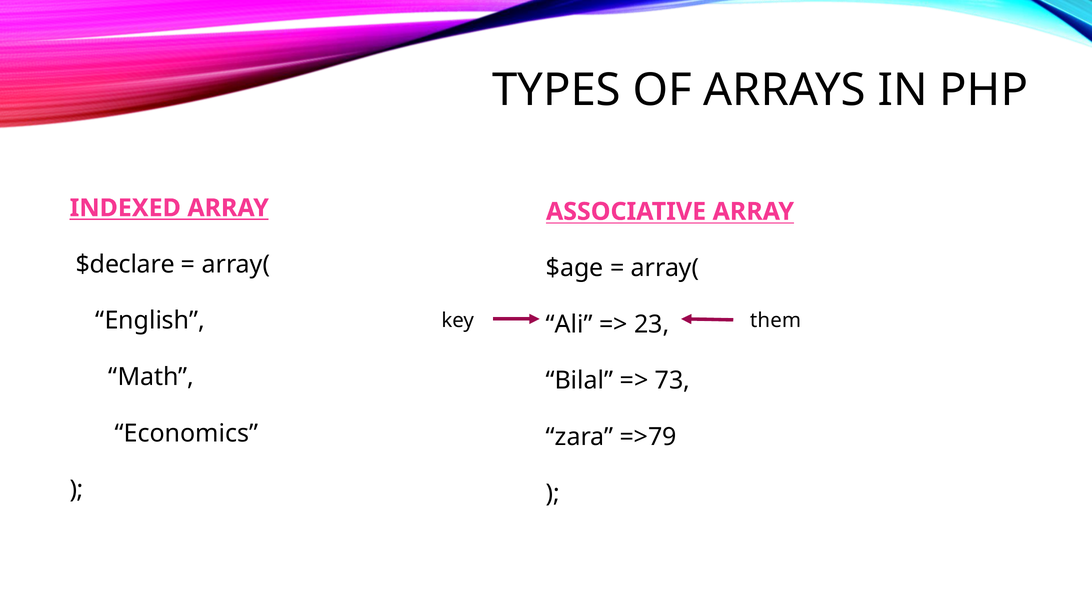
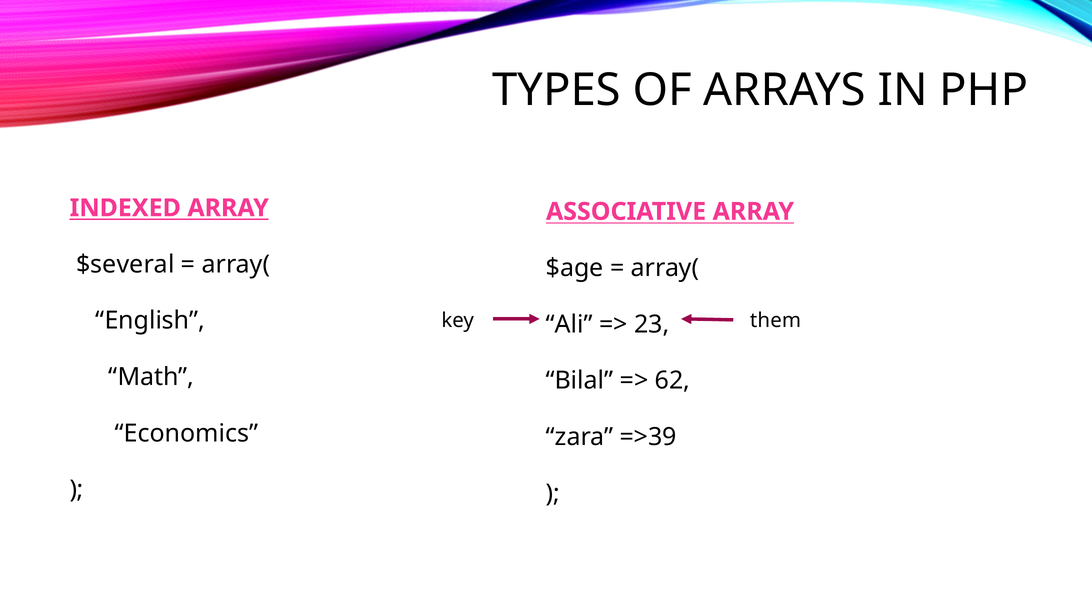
$declare: $declare -> $several (125, 264)
73: 73 -> 62 (672, 381)
=>79: =>79 -> =>39 (648, 437)
